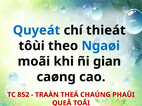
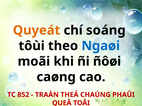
Quyeát colour: blue -> orange (37, 30)
thieát: thieát -> soáng (106, 30)
gian: gian -> ñôøi (107, 62)
